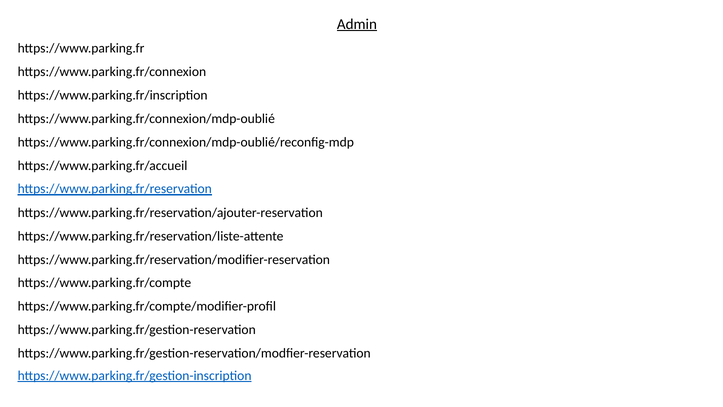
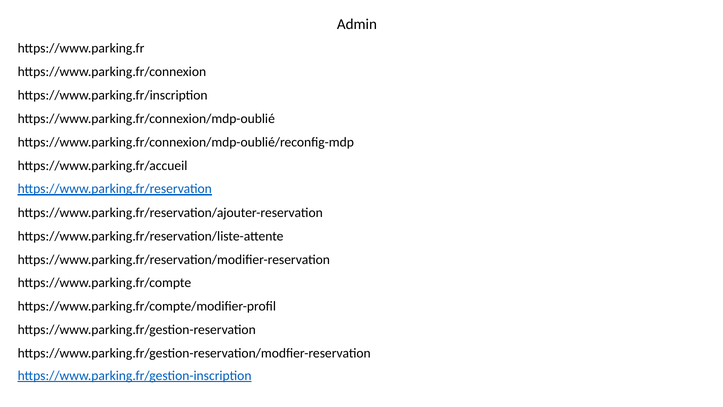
Admin underline: present -> none (357, 24)
